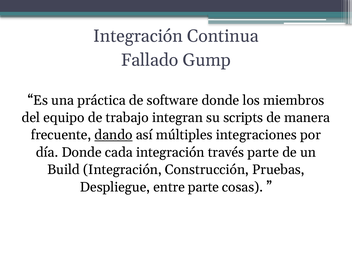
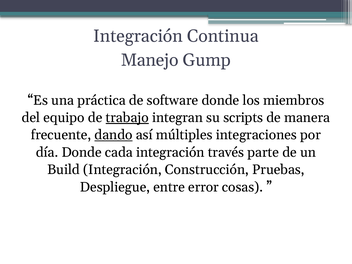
Fallado: Fallado -> Manejo (150, 60)
trabajo underline: none -> present (127, 118)
entre parte: parte -> error (203, 187)
